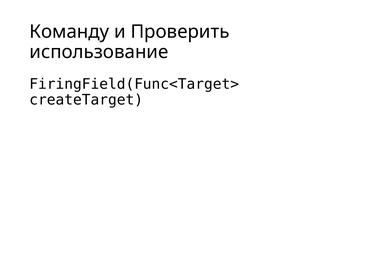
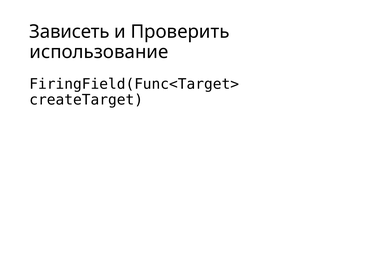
Команду: Команду -> Зависеть (69, 32)
